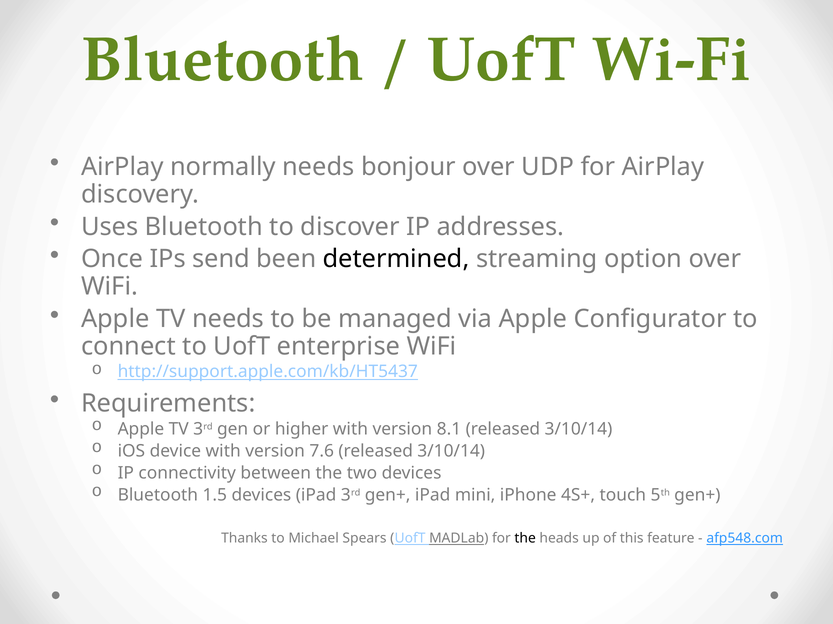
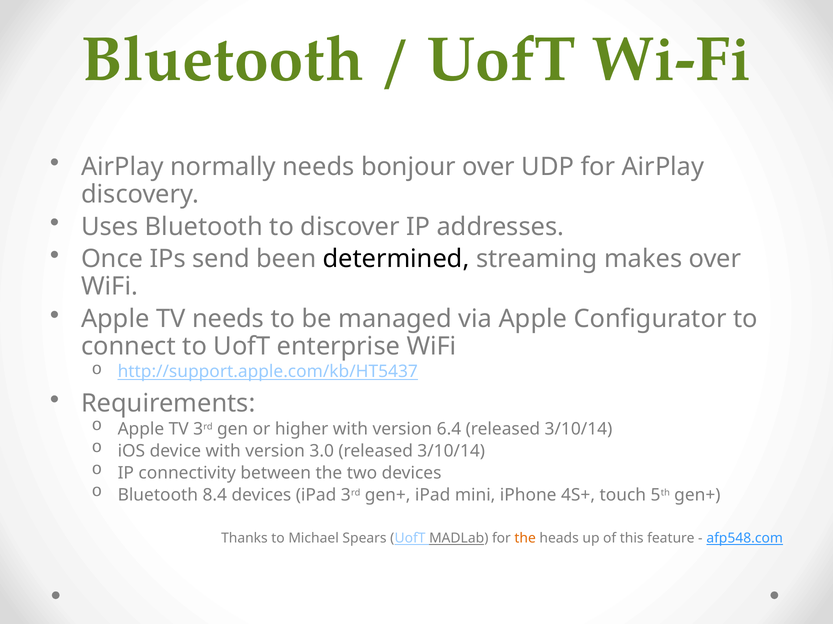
option: option -> makes (643, 259)
8.1: 8.1 -> 6.4 (449, 429)
7.6: 7.6 -> 3.0 (322, 451)
1.5: 1.5 -> 8.4 (215, 496)
the colour: black -> orange (525, 539)
